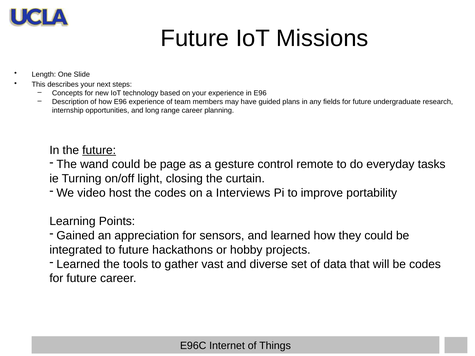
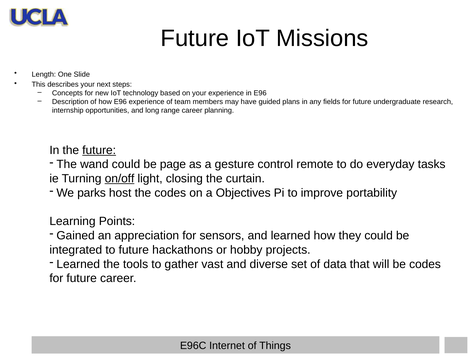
on/off underline: none -> present (120, 179)
video: video -> parks (92, 193)
Interviews: Interviews -> Objectives (243, 193)
